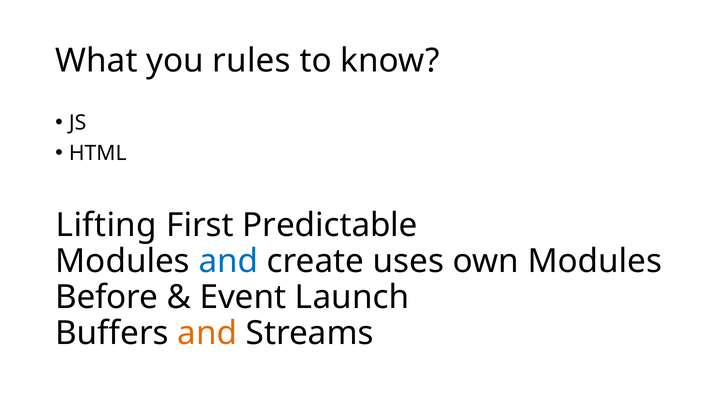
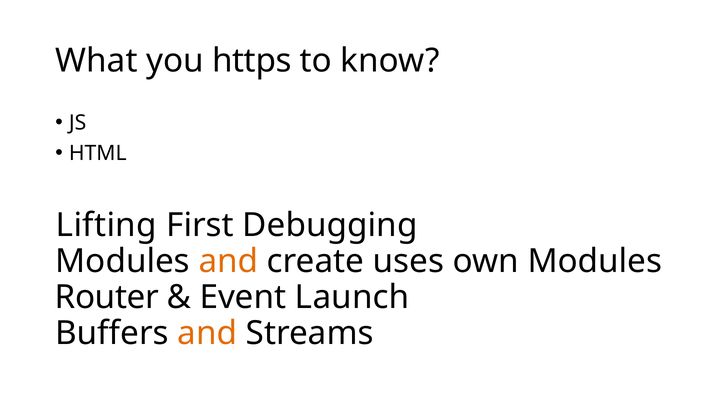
rules: rules -> https (252, 61)
Predictable: Predictable -> Debugging (330, 225)
and colour: blue -> orange (228, 261)
Before: Before -> Router (107, 297)
